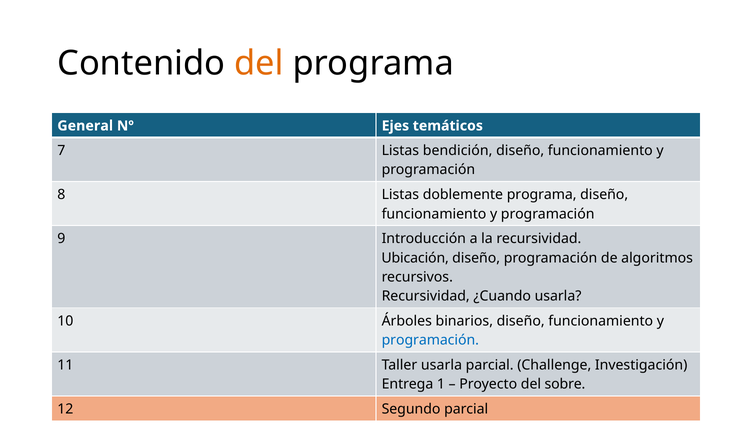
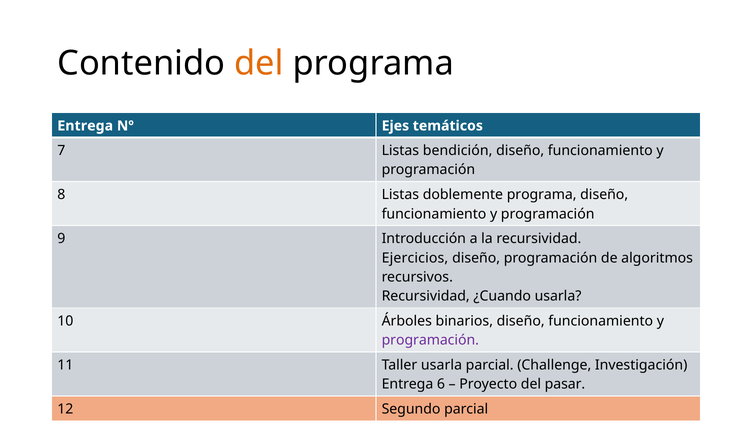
General: General -> Entrega (85, 126)
Ubicación: Ubicación -> Ejercicios (415, 258)
programación colour: blue -> purple (430, 340)
1: 1 -> 6 (441, 384)
sobre: sobre -> pasar (565, 384)
